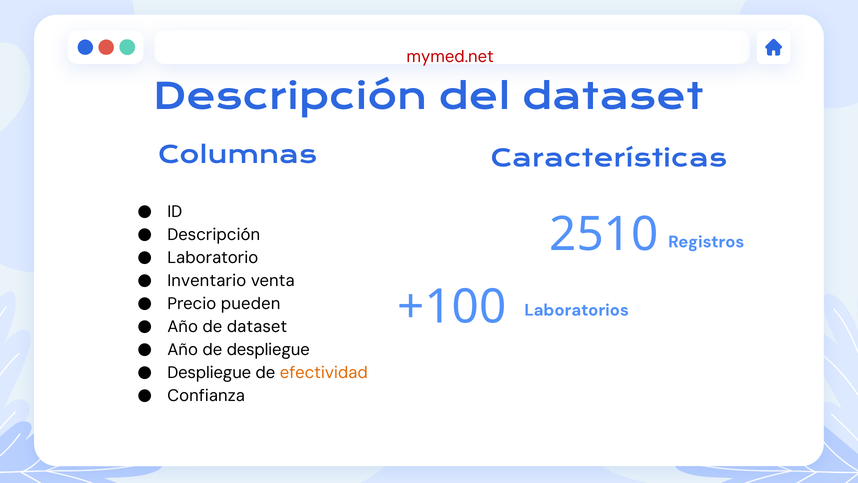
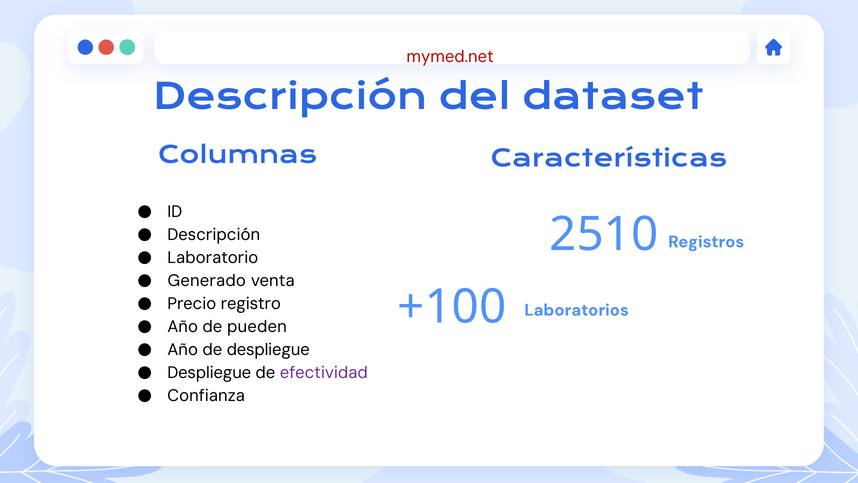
Inventario: Inventario -> Generado (207, 281)
pueden: pueden -> registro (251, 304)
de dataset: dataset -> pueden (257, 327)
efectividad colour: orange -> purple (324, 373)
